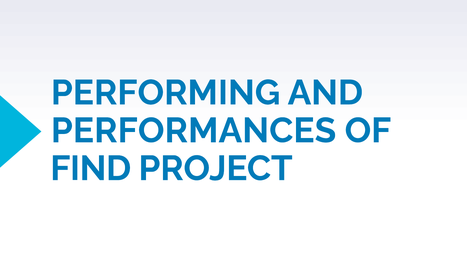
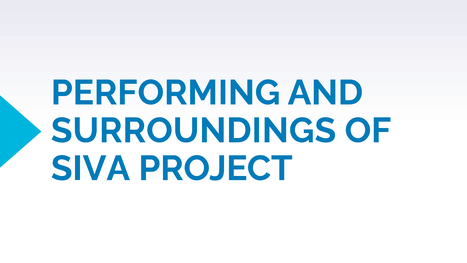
PERFORMANCES: PERFORMANCES -> SURROUNDINGS (194, 131)
FIND: FIND -> SIVA (90, 168)
